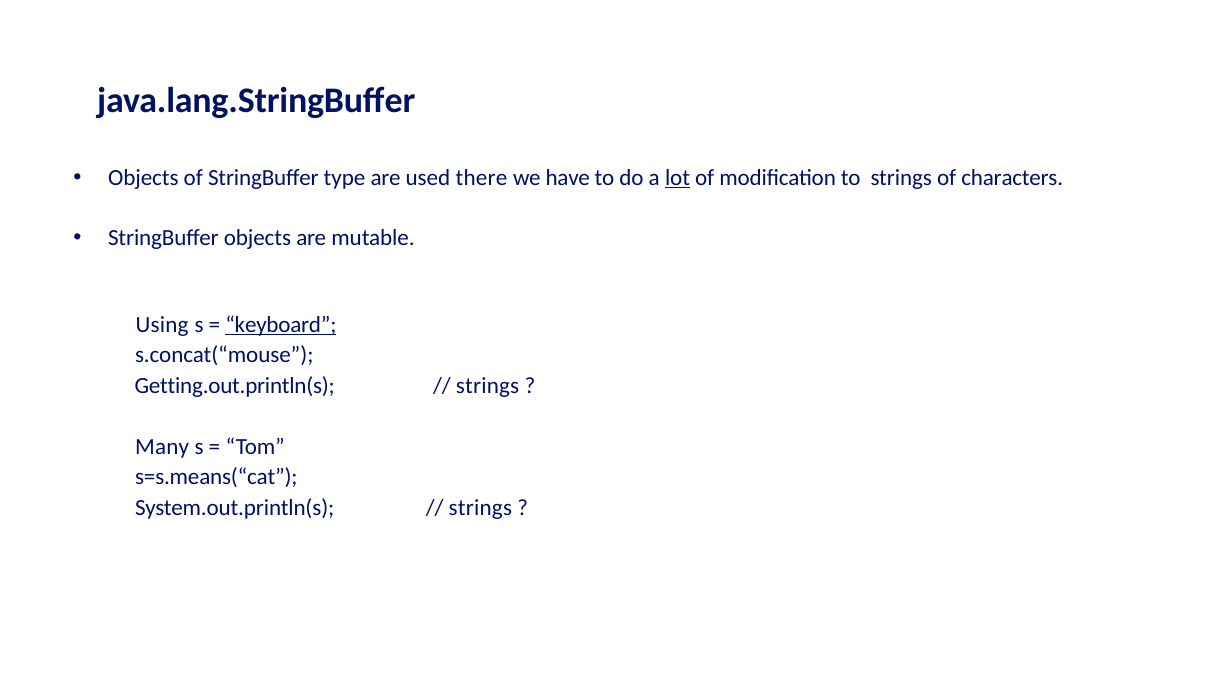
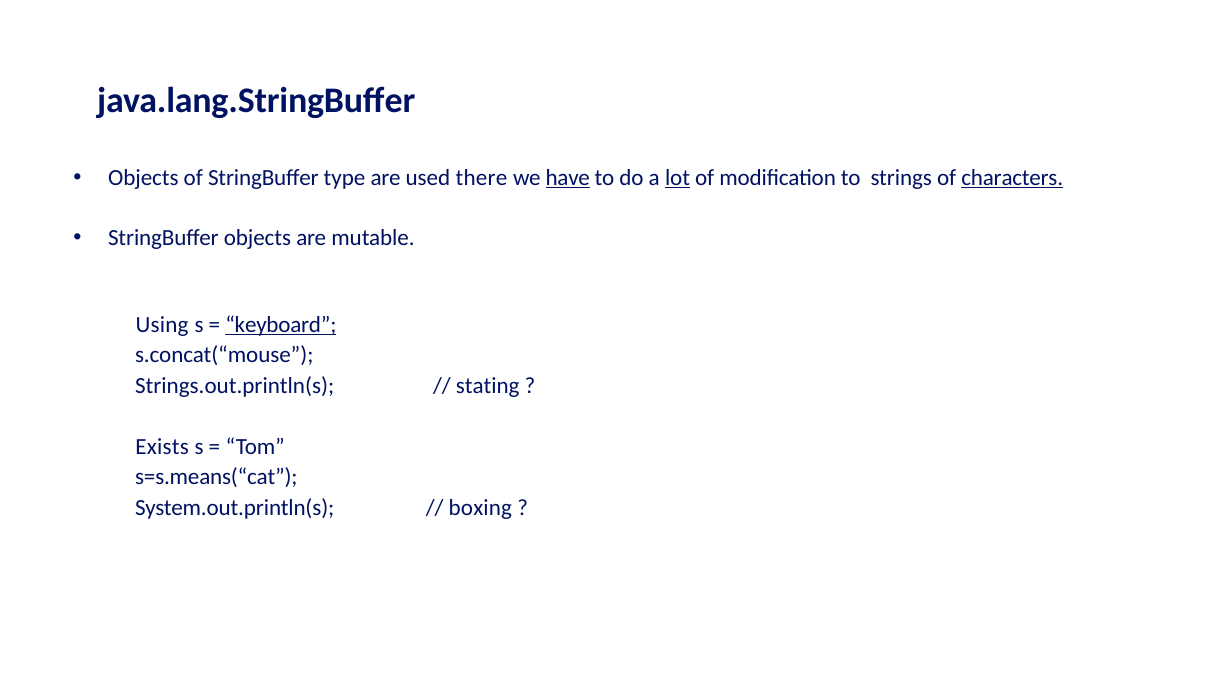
have underline: none -> present (568, 178)
characters underline: none -> present (1012, 178)
Getting.out.println(s: Getting.out.println(s -> Strings.out.println(s (235, 385)
strings: strings -> stating (488, 385)
Many: Many -> Exists (162, 446)
strings: strings -> boxing (480, 507)
